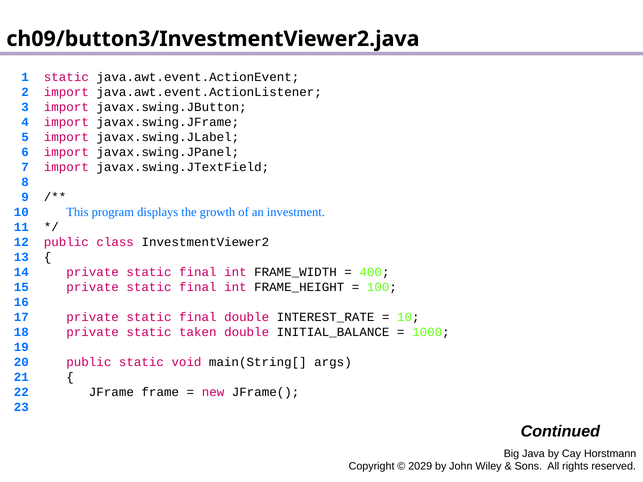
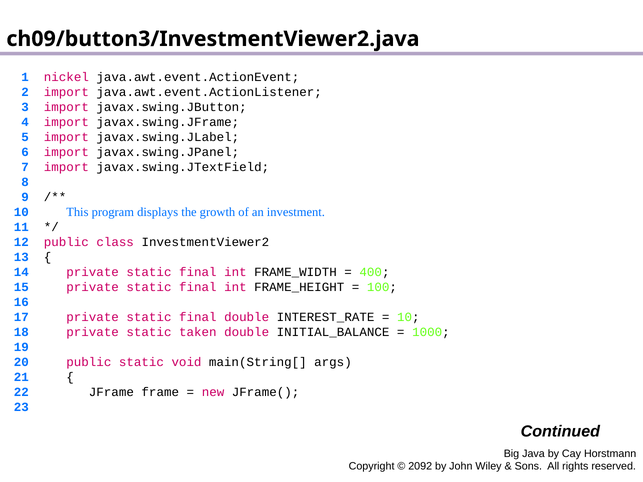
1 static: static -> nickel (66, 77)
2029: 2029 -> 2092 (420, 467)
